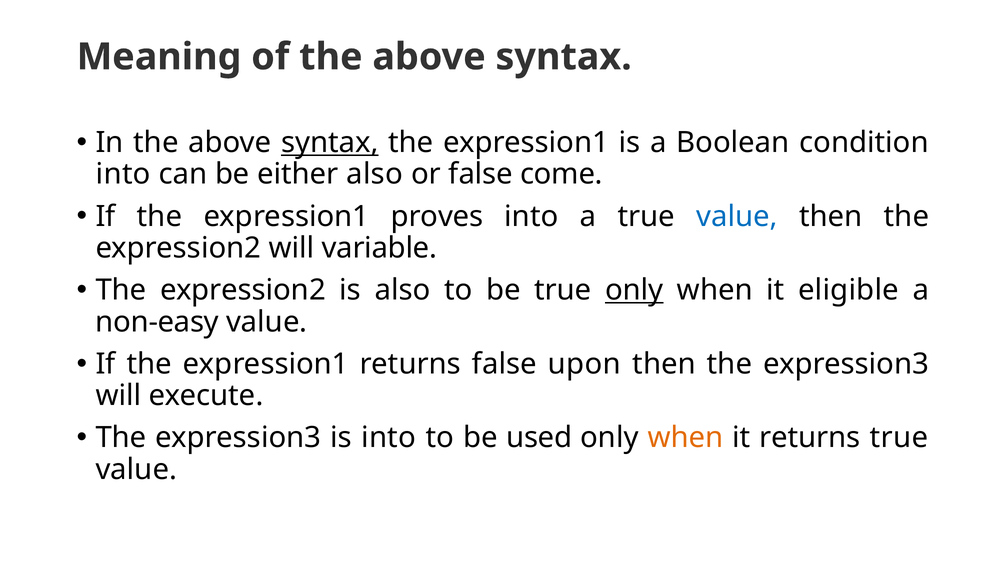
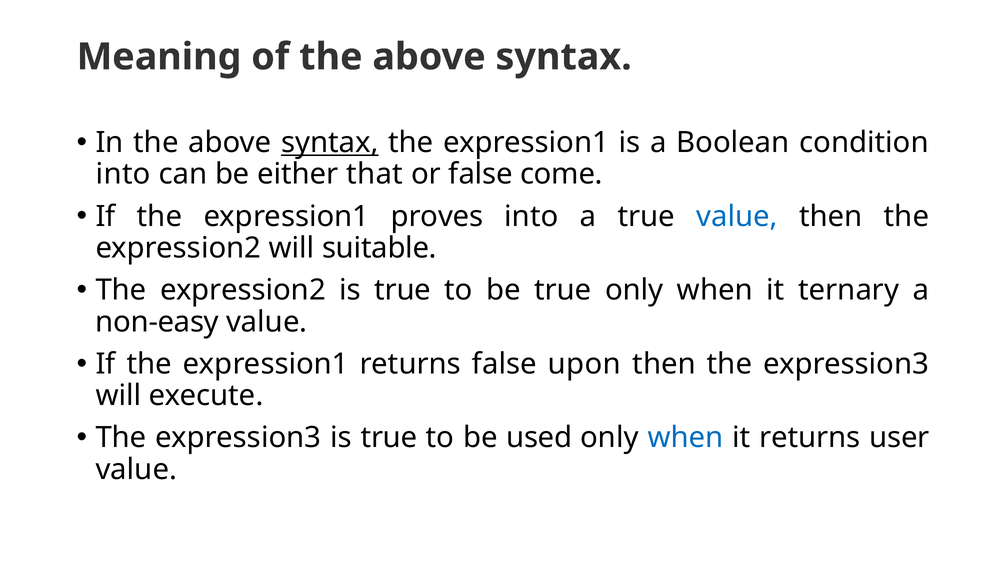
either also: also -> that (375, 174)
variable: variable -> suitable (379, 248)
expression2 is also: also -> true (403, 290)
only underline: present -> none (634, 290)
eligible: eligible -> ternary (849, 290)
expression3 is into: into -> true (389, 438)
when colour: orange -> blue (685, 438)
returns true: true -> user (899, 438)
